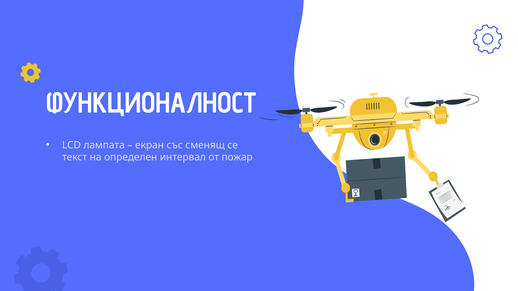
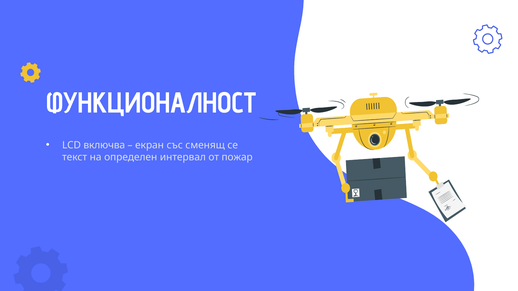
лампата: лампата -> включва (104, 145)
